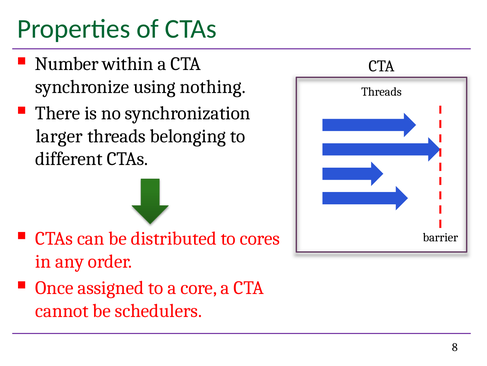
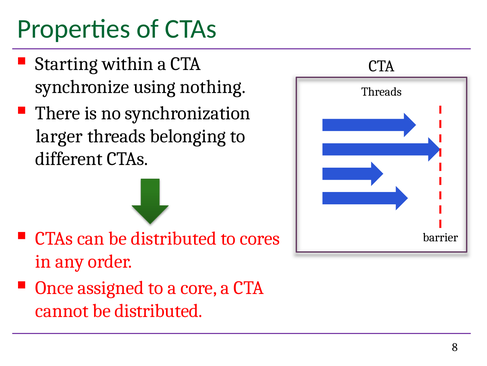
Number: Number -> Starting (67, 64)
cannot be schedulers: schedulers -> distributed (159, 310)
